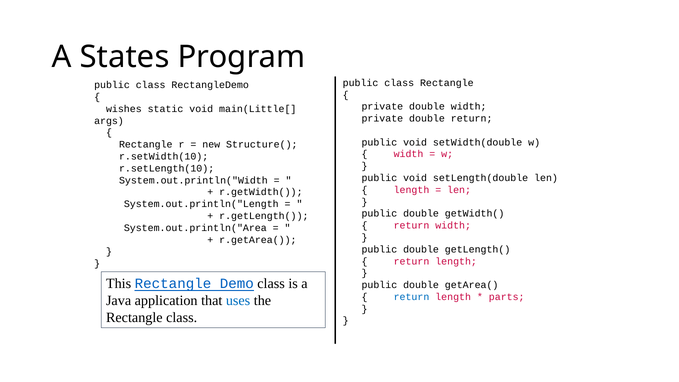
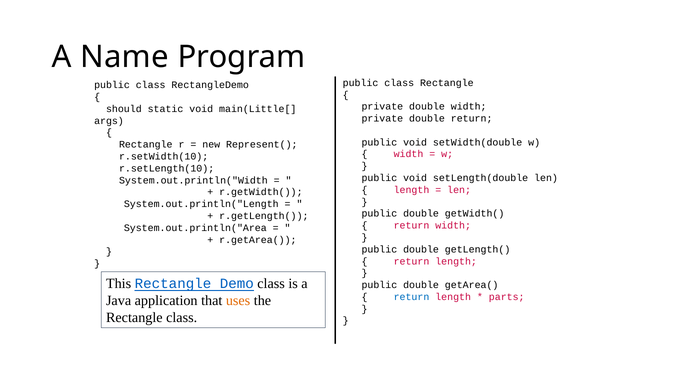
States: States -> Name (124, 57)
wishes: wishes -> should (124, 109)
Structure(: Structure( -> Represent( (262, 145)
uses colour: blue -> orange (238, 301)
